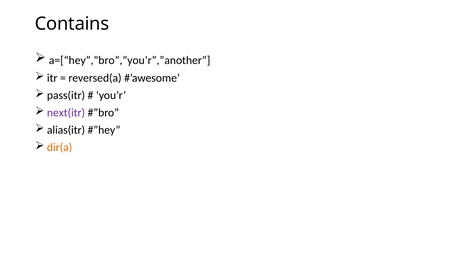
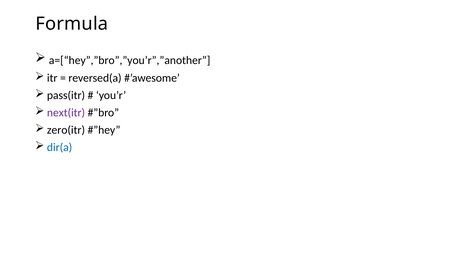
Contains: Contains -> Formula (72, 24)
alias(itr: alias(itr -> zero(itr (66, 130)
dir(a colour: orange -> blue (60, 147)
